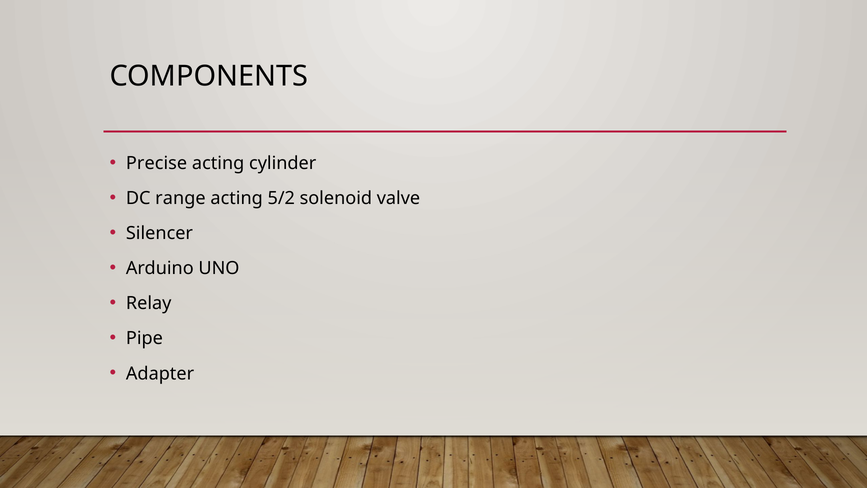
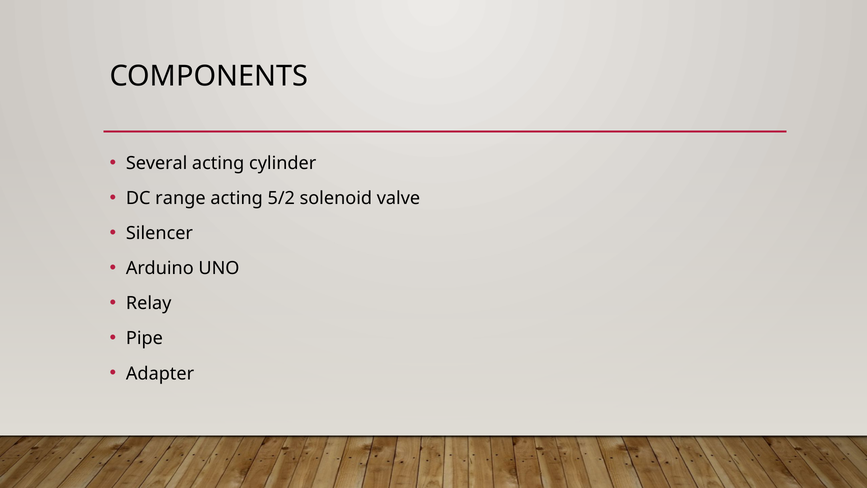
Precise: Precise -> Several (157, 163)
